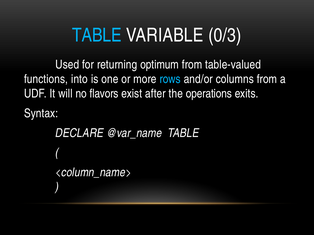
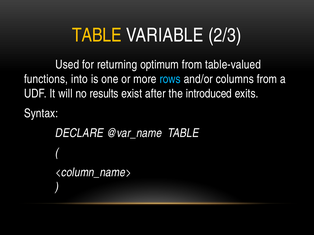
TABLE colour: light blue -> yellow (97, 35)
0/3: 0/3 -> 2/3 (225, 35)
flavors: flavors -> results (104, 94)
operations: operations -> introduced (209, 94)
